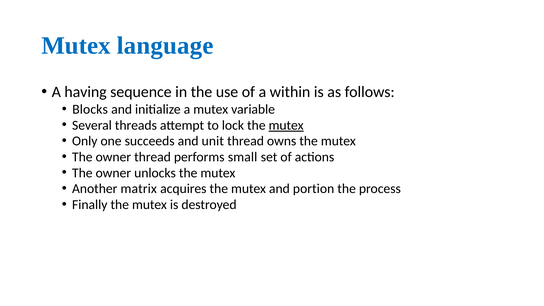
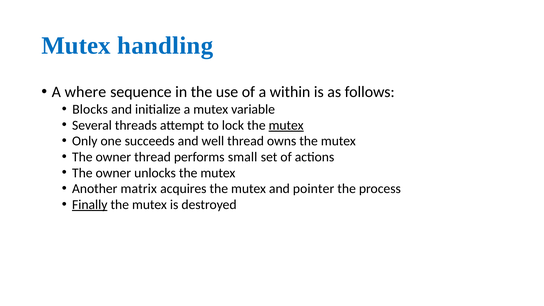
language: language -> handling (165, 46)
having: having -> where (85, 92)
unit: unit -> well (213, 141)
portion: portion -> pointer (314, 189)
Finally underline: none -> present (90, 205)
